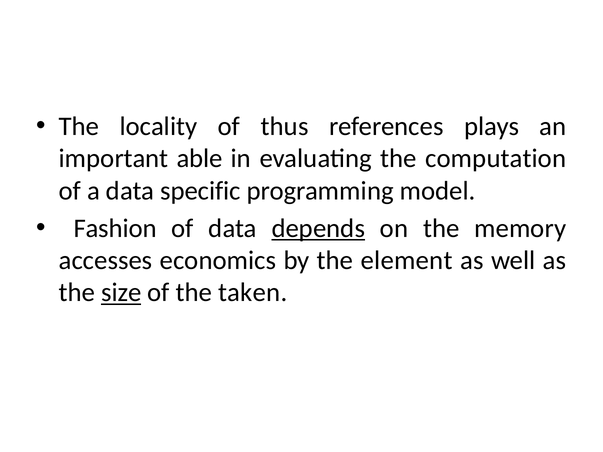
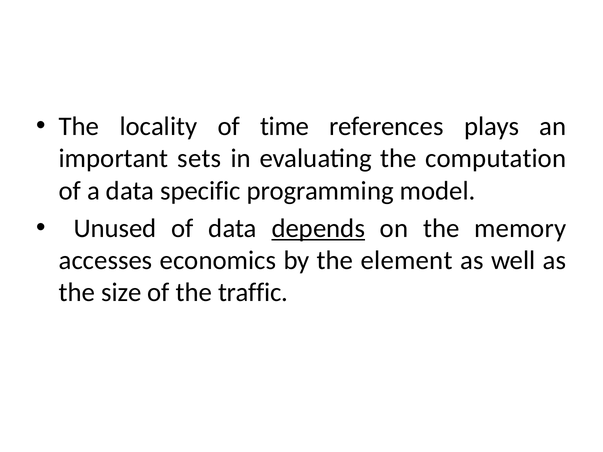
thus: thus -> time (285, 126)
able: able -> sets (199, 159)
Fashion: Fashion -> Unused (115, 228)
size underline: present -> none (121, 293)
taken: taken -> traffic (253, 293)
